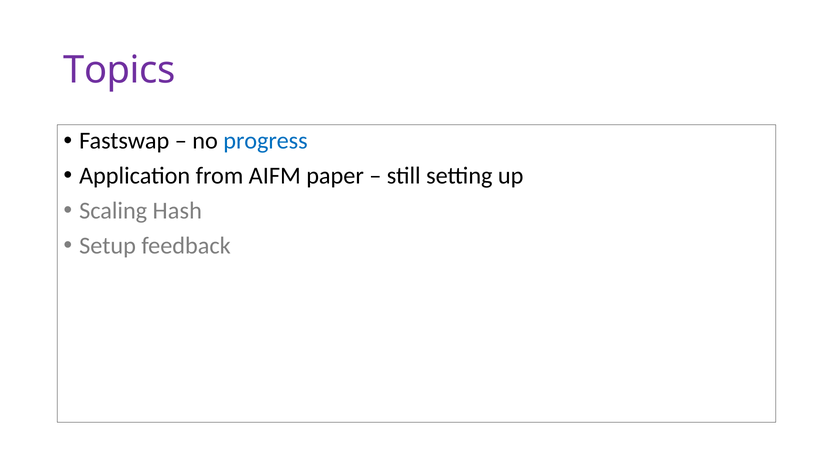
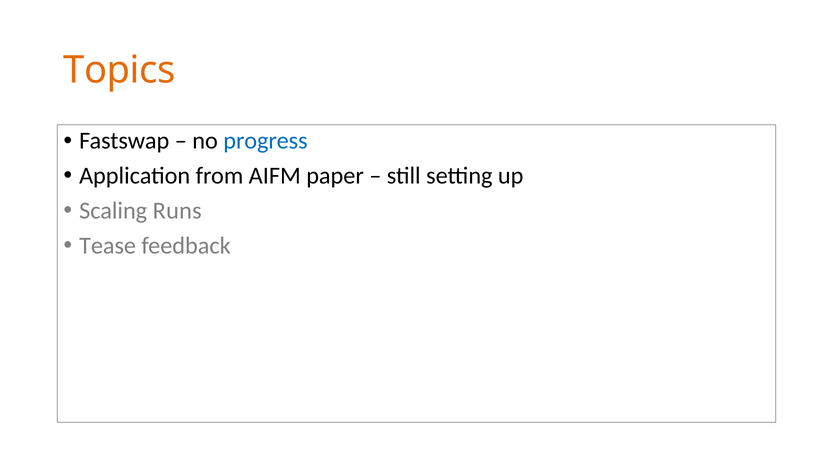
Topics colour: purple -> orange (119, 70)
Hash: Hash -> Runs (177, 211)
Setup: Setup -> Tease (108, 246)
